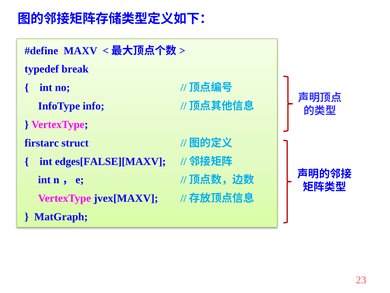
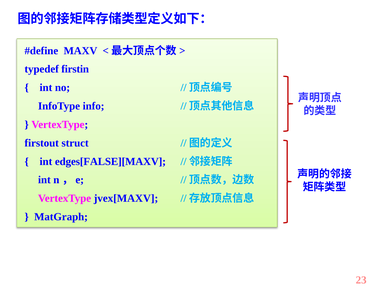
break: break -> firstin (75, 69)
firstarc: firstarc -> firstout (42, 143)
